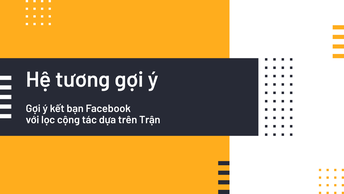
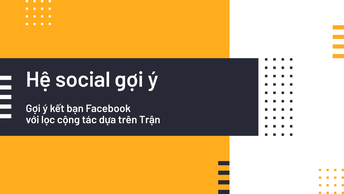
tương: tương -> social (83, 80)
